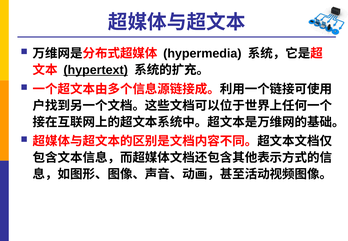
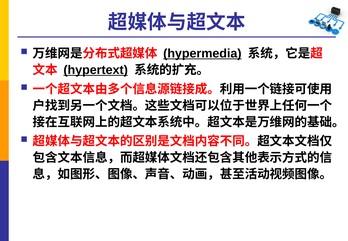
hypermedia underline: none -> present (202, 53)
